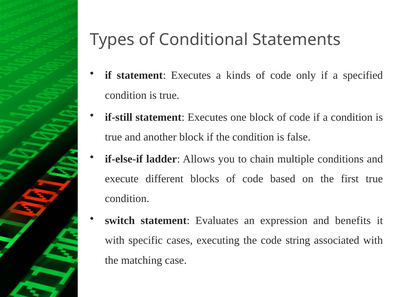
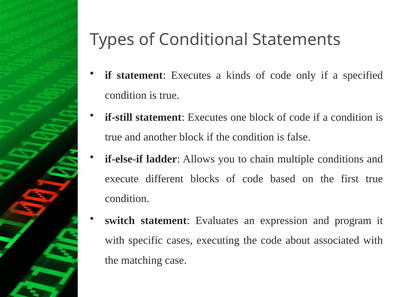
benefits: benefits -> program (353, 221)
string: string -> about (298, 241)
